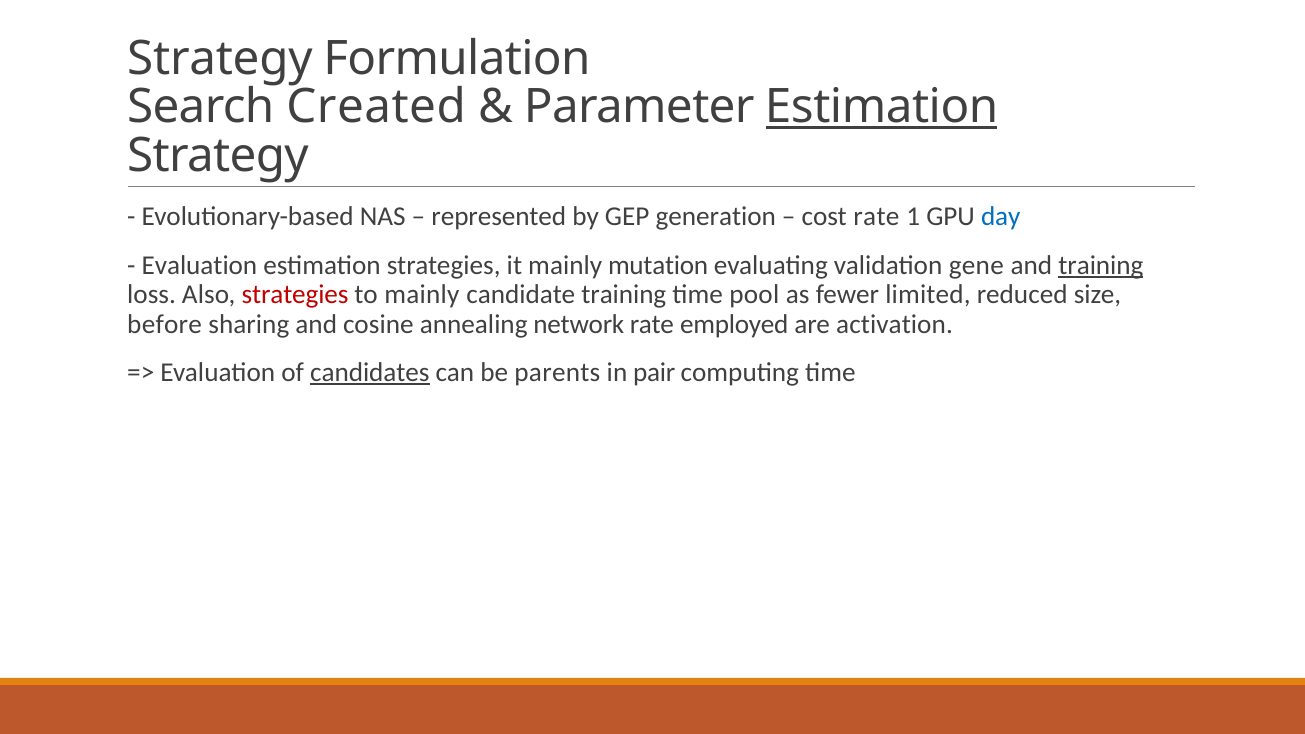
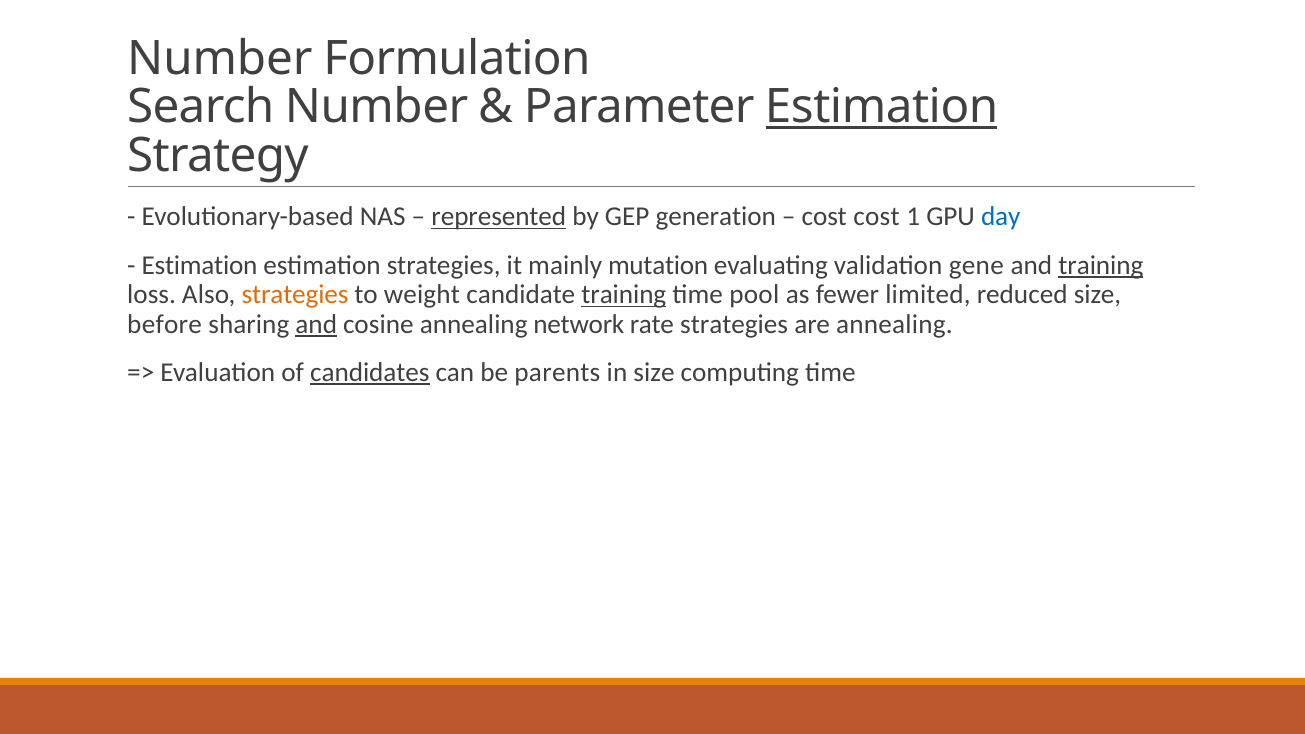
Strategy: Strategy -> Number (220, 59)
Search Created: Created -> Number (377, 107)
represented underline: none -> present (499, 217)
cost rate: rate -> cost (876, 217)
Evaluation: Evaluation -> Estimation (200, 265)
strategies colour: red -> orange (295, 295)
to mainly: mainly -> weight (422, 295)
training underline: none -> present (624, 295)
and underline: none -> present (316, 324)
rate employed: employed -> strategies (734, 324)
are activation: activation -> annealing (894, 324)
in pair: pair -> size (654, 373)
